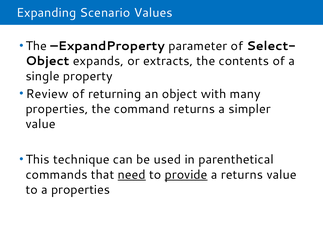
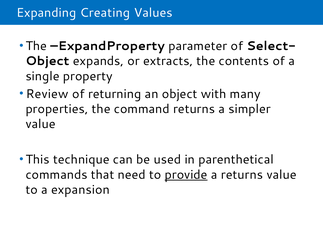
Scenario: Scenario -> Creating (105, 13)
need underline: present -> none (132, 175)
a properties: properties -> expansion (81, 190)
